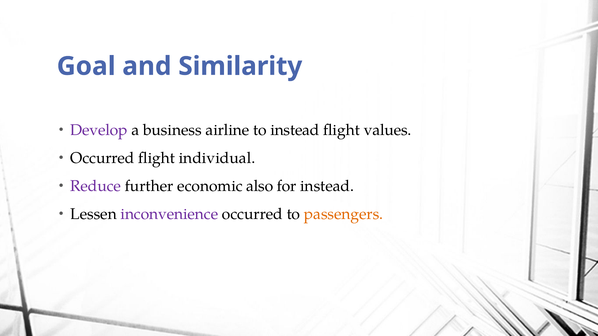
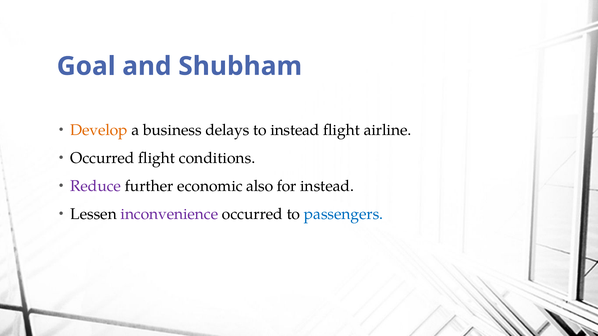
Similarity: Similarity -> Shubham (240, 66)
Develop colour: purple -> orange (99, 130)
airline: airline -> delays (228, 130)
values: values -> airline (388, 130)
individual: individual -> conditions (217, 158)
passengers colour: orange -> blue (344, 214)
